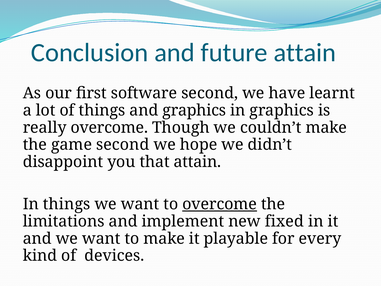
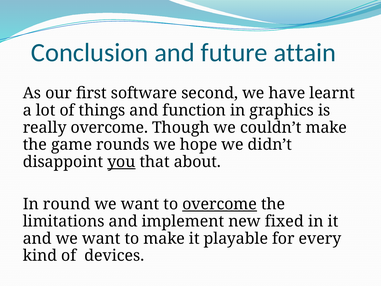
and graphics: graphics -> function (194, 110)
game second: second -> rounds (123, 145)
you underline: none -> present (121, 162)
that attain: attain -> about (197, 162)
In things: things -> round (67, 204)
